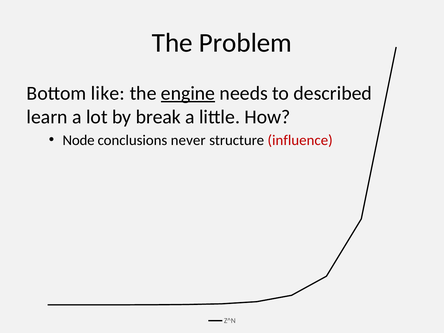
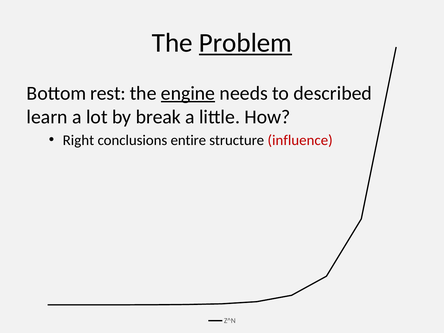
Problem underline: none -> present (245, 43)
like: like -> rest (108, 93)
Node: Node -> Right (78, 140)
never: never -> entire (188, 140)
